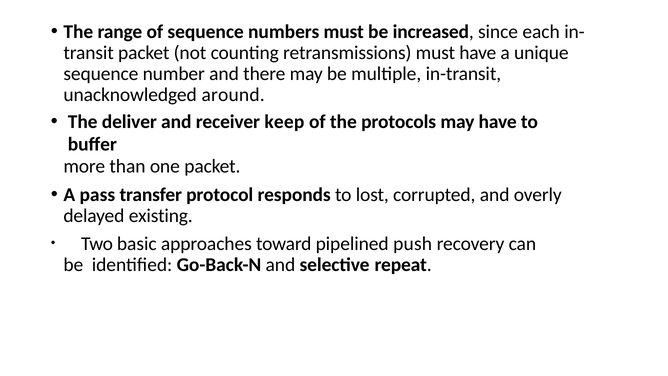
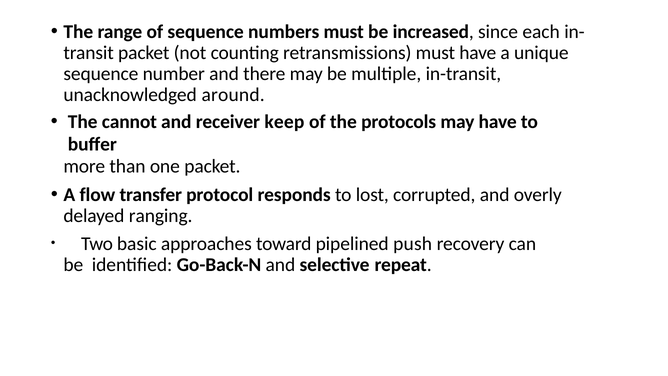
deliver: deliver -> cannot (129, 122)
pass: pass -> flow (97, 195)
existing: existing -> ranging (161, 216)
